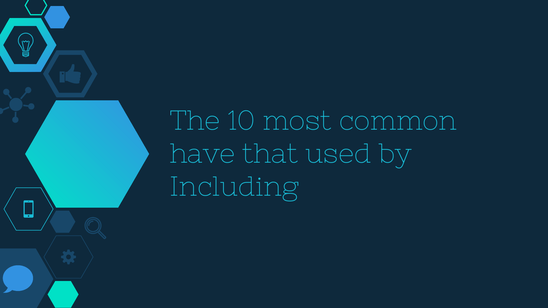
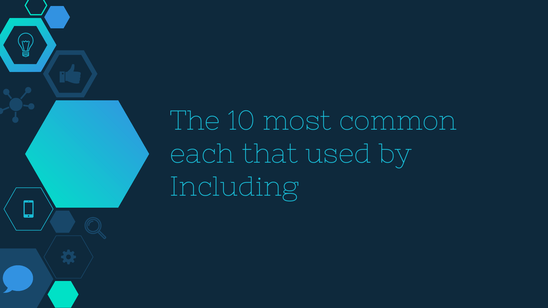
have: have -> each (202, 154)
